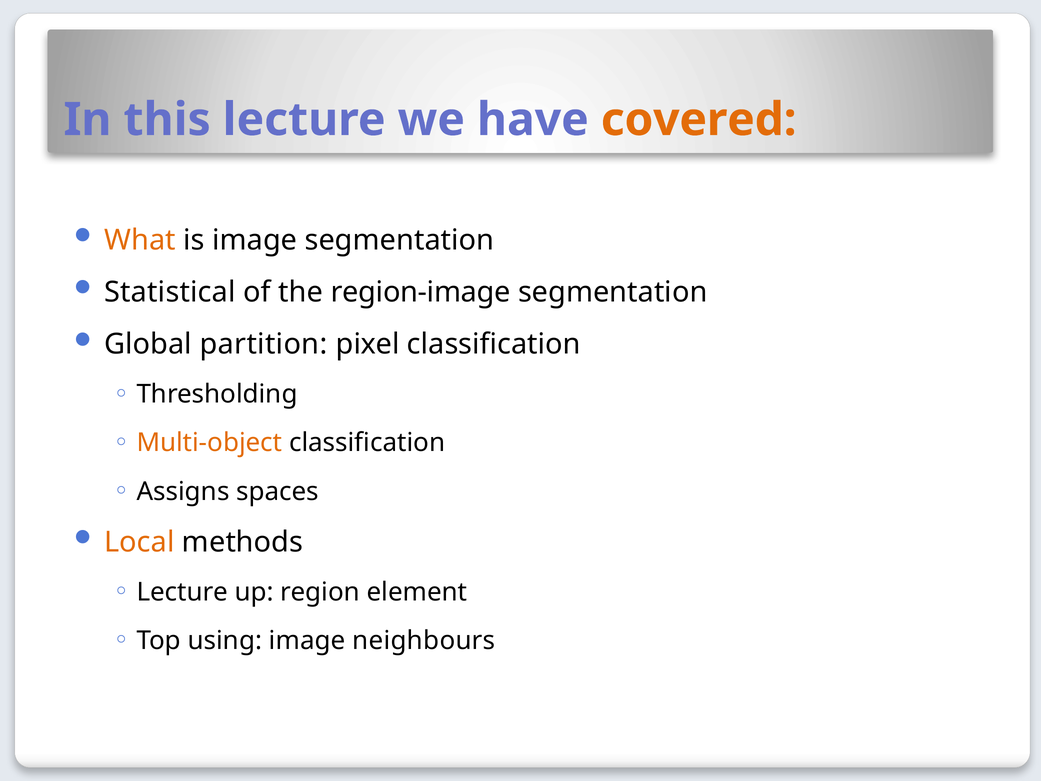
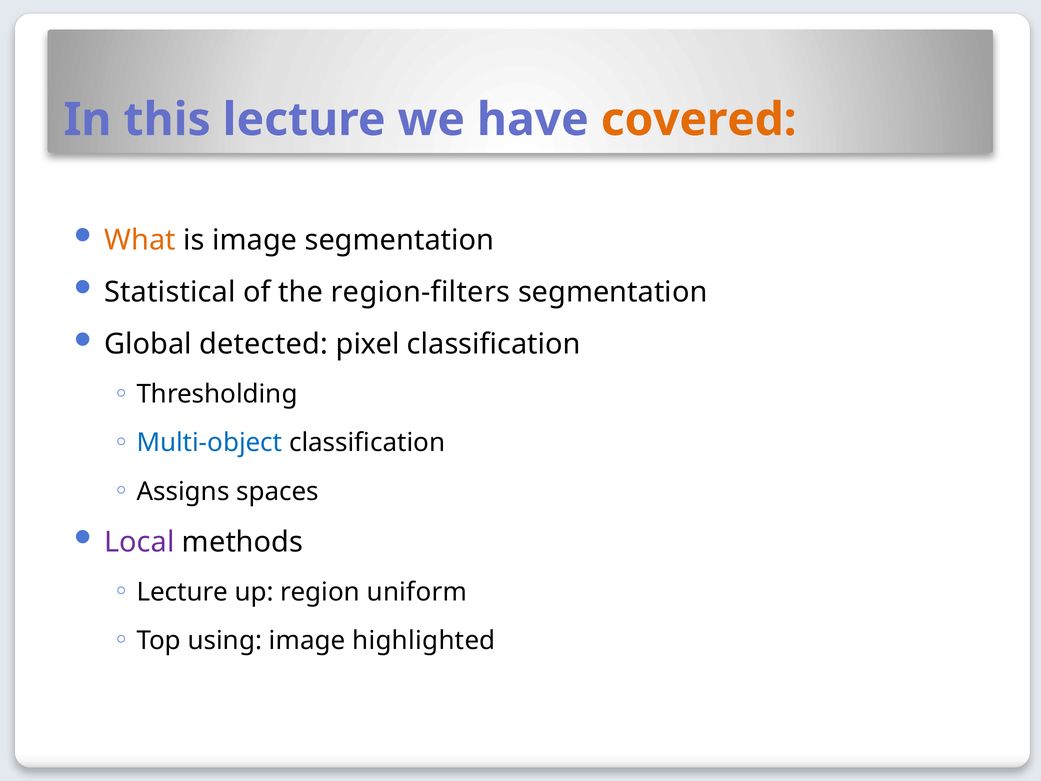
region-image: region-image -> region-filters (420, 292)
partition: partition -> detected (264, 344)
Multi-object colour: orange -> blue (209, 443)
Local colour: orange -> purple (139, 542)
element: element -> uniform (417, 592)
neighbours: neighbours -> highlighted (424, 641)
